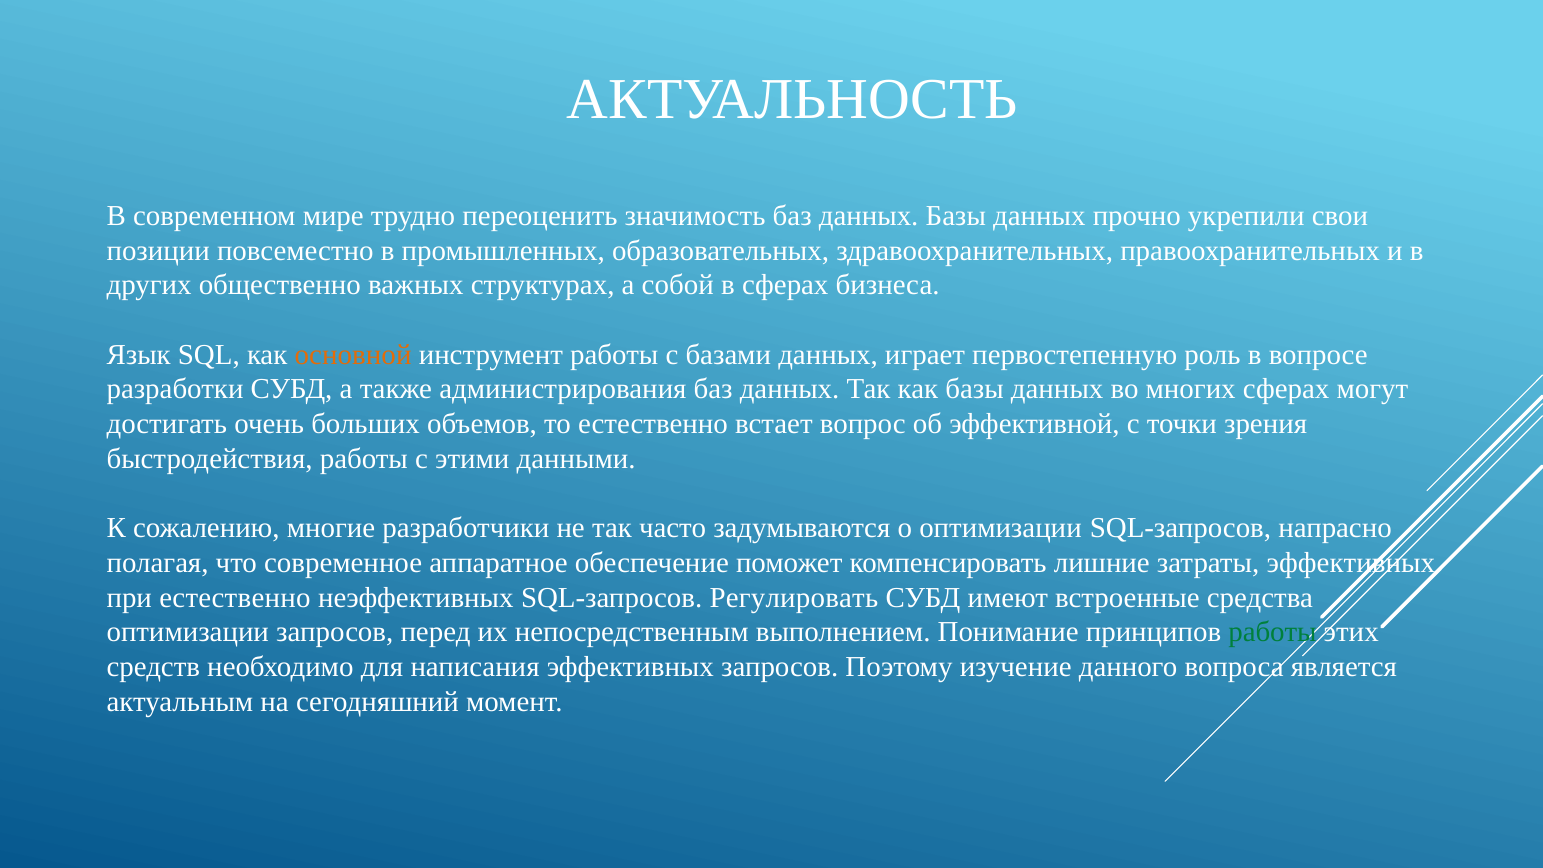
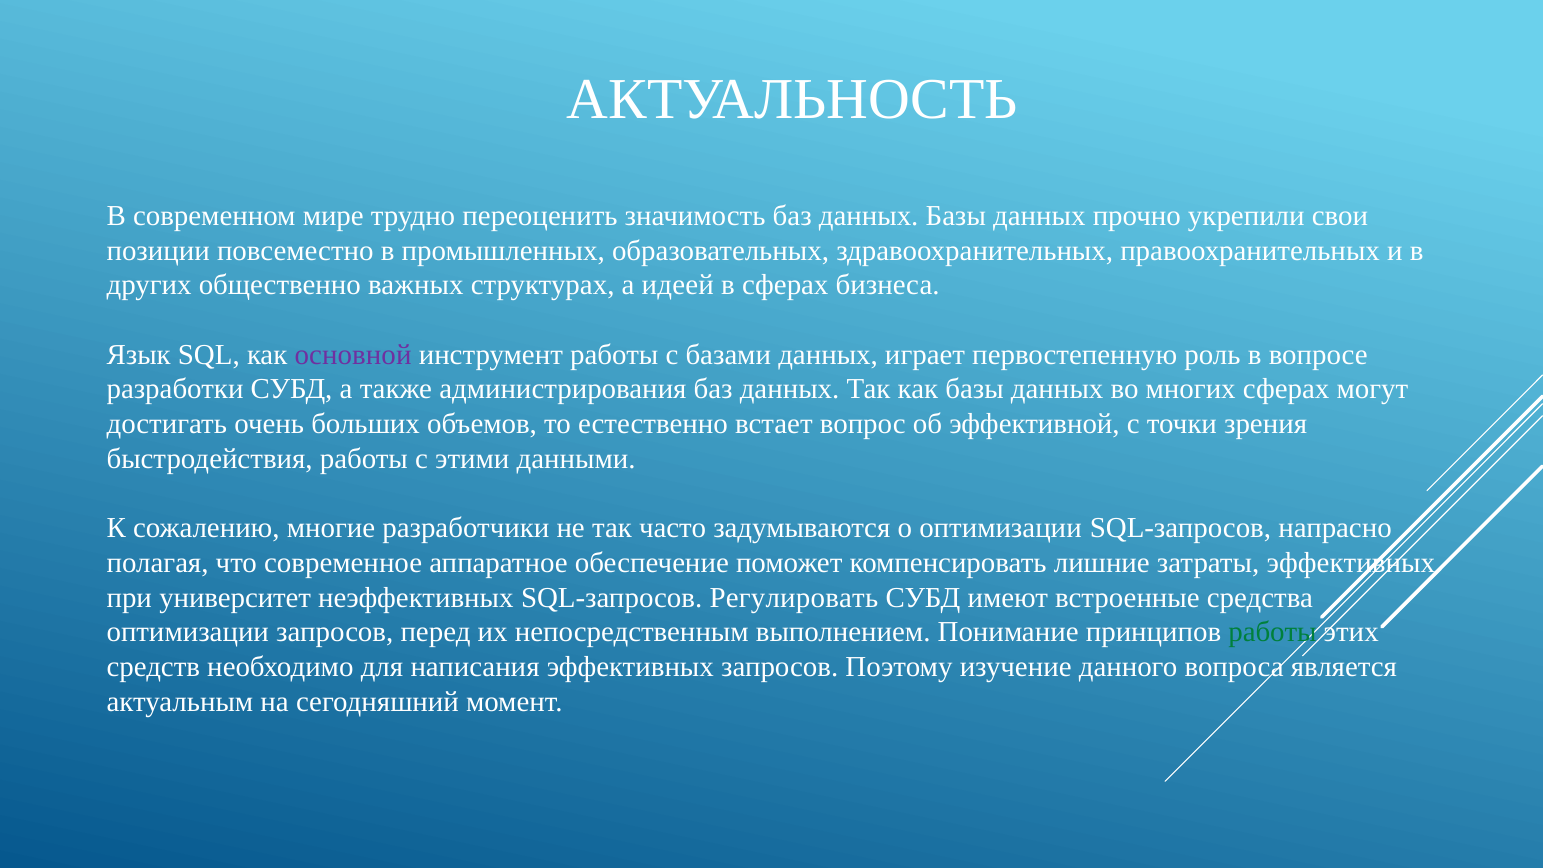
собой: собой -> идеей (678, 285)
основной colour: orange -> purple (353, 355)
при естественно: естественно -> университет (235, 598)
